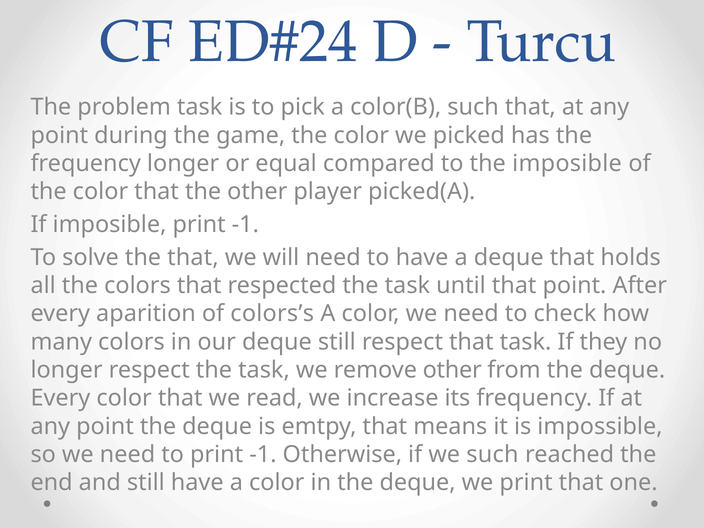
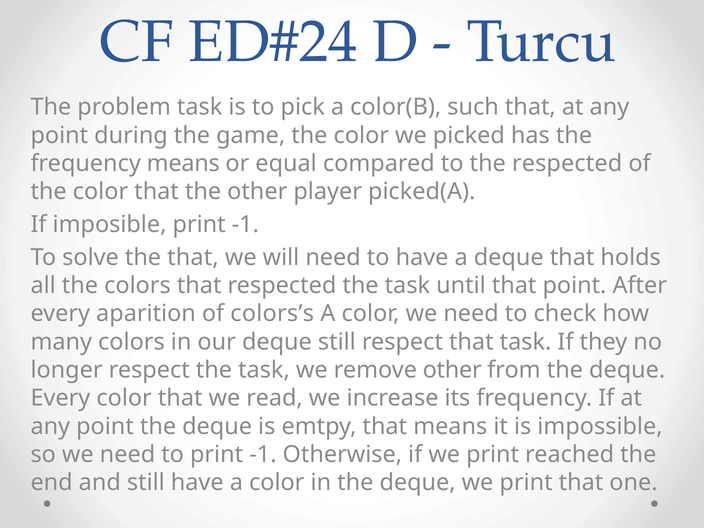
frequency longer: longer -> means (183, 164)
the imposible: imposible -> respected (567, 164)
if we such: such -> print (493, 455)
